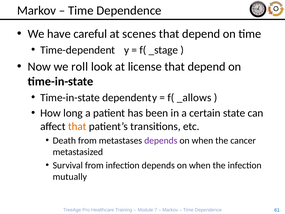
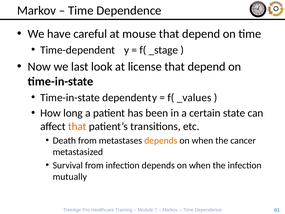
scenes: scenes -> mouse (139, 34)
roll: roll -> last (80, 67)
_allows: _allows -> _values (194, 97)
depends colour: purple -> orange (161, 140)
